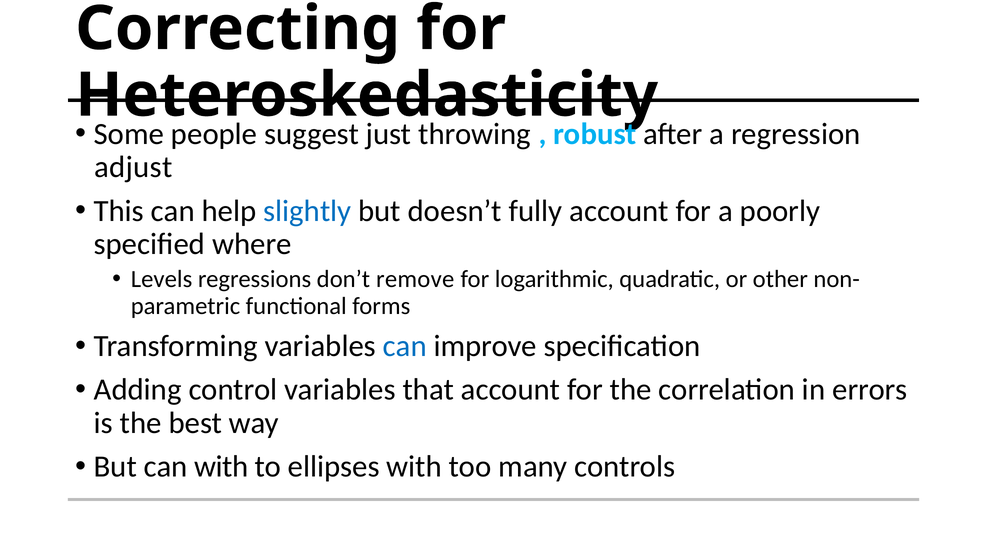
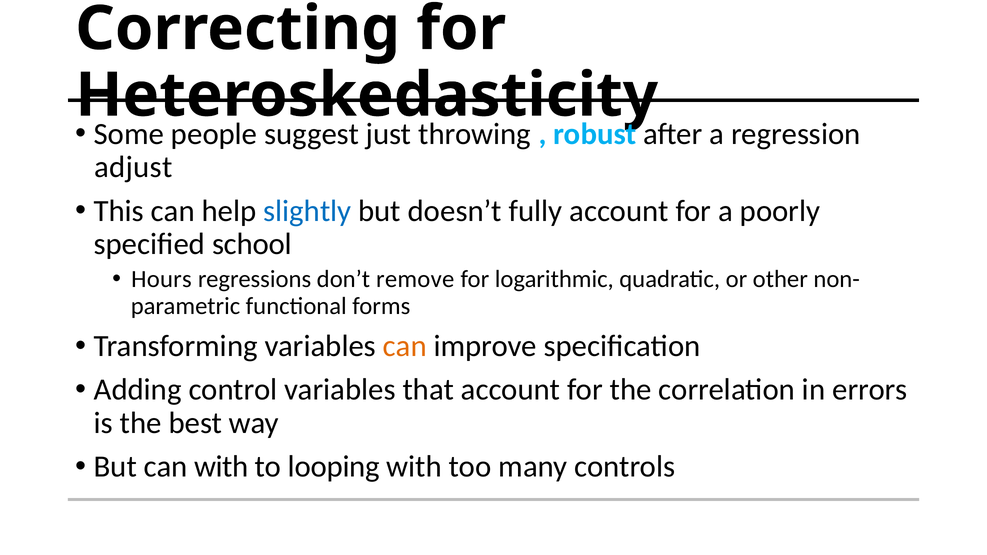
where: where -> school (252, 244)
Levels: Levels -> Hours (161, 279)
can colour: blue -> orange (405, 346)
ellipses: ellipses -> looping (334, 467)
